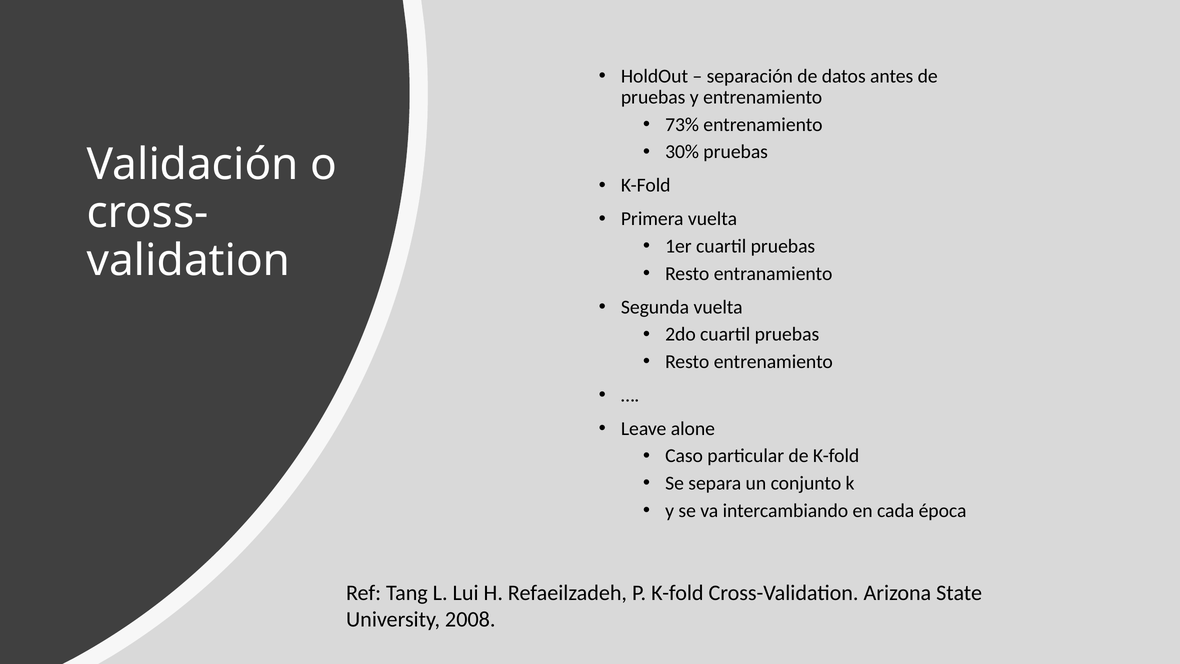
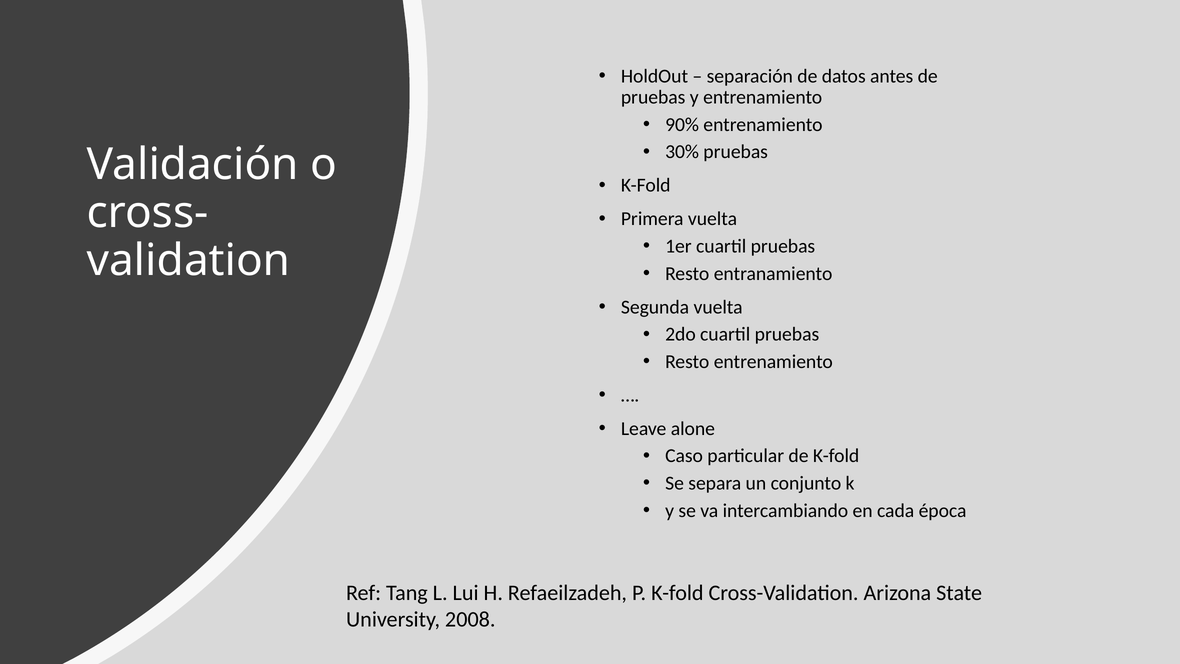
73%: 73% -> 90% (682, 125)
